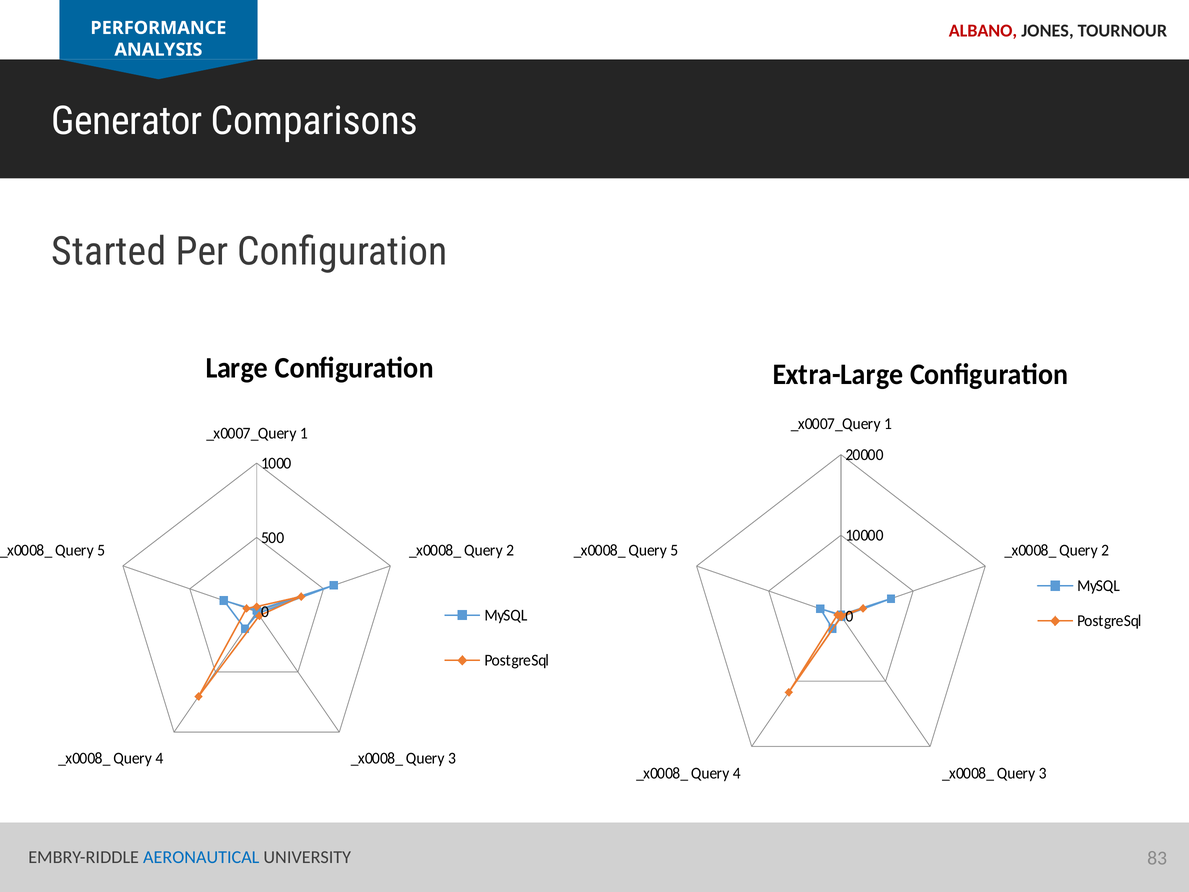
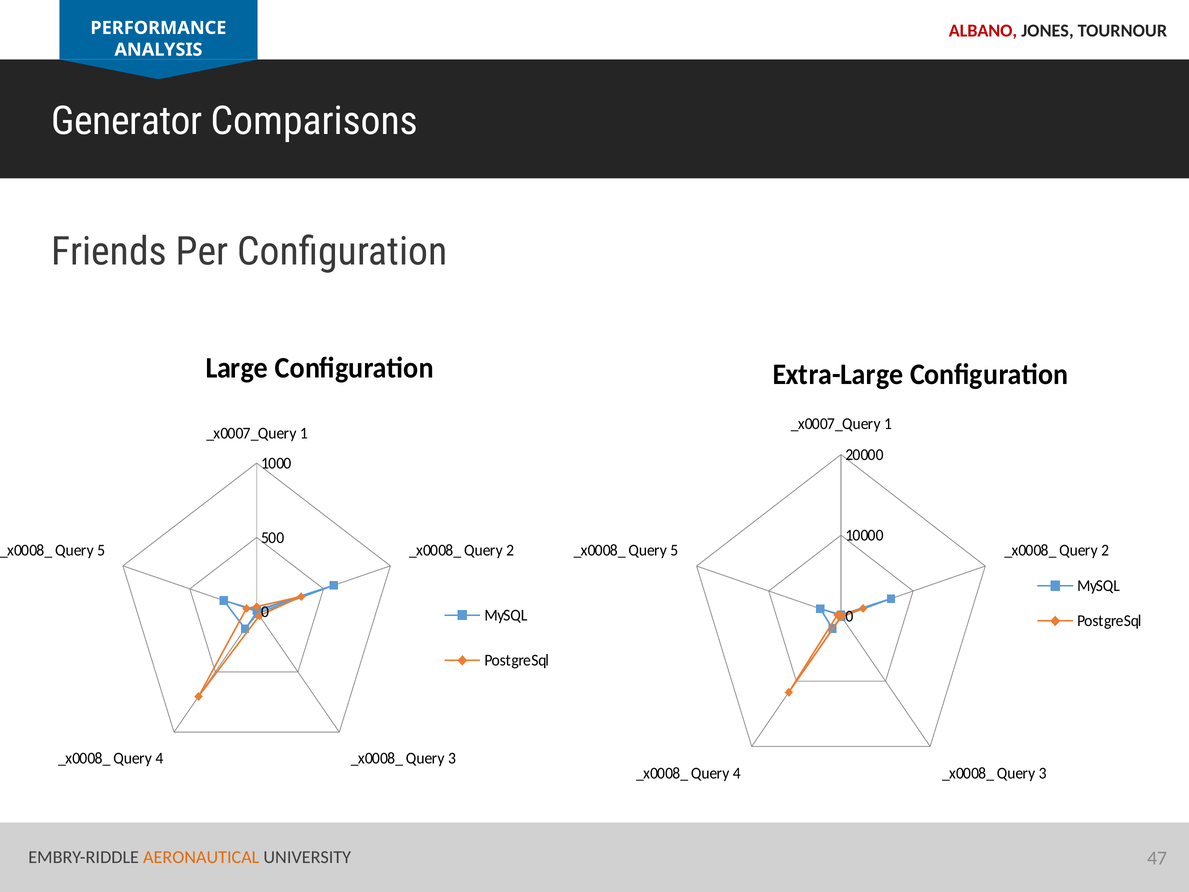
Started: Started -> Friends (109, 251)
AERONAUTICAL colour: blue -> orange (201, 857)
83: 83 -> 47 (1157, 858)
